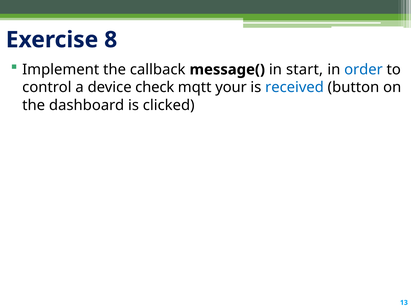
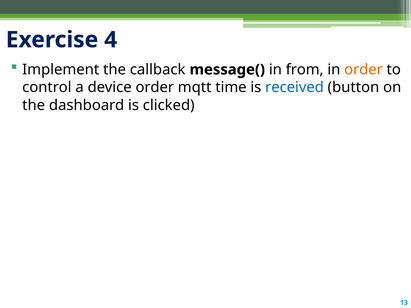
8: 8 -> 4 (111, 40)
start: start -> from (305, 70)
order colour: blue -> orange (363, 70)
device check: check -> order (155, 87)
your: your -> time (231, 87)
